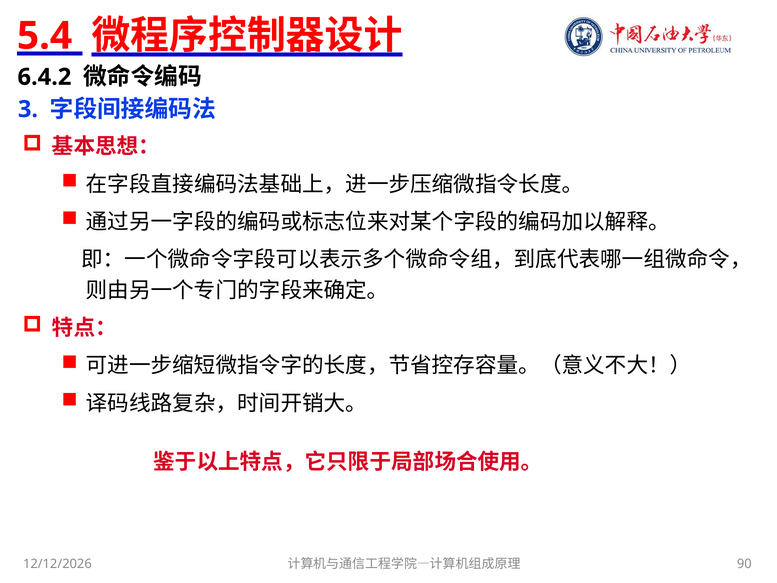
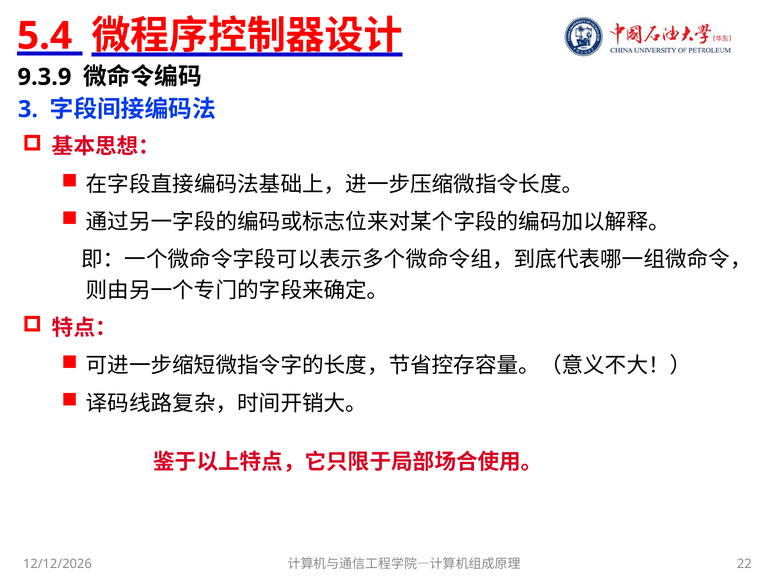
6.4.2: 6.4.2 -> 9.3.9 (44, 77)
90: 90 -> 22 (744, 564)
